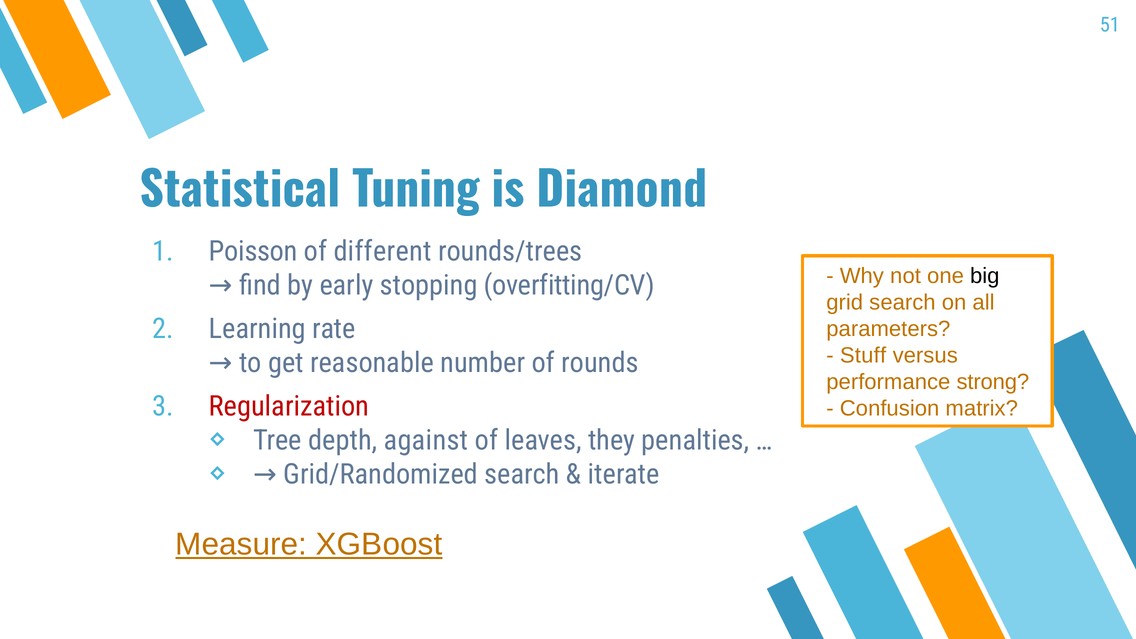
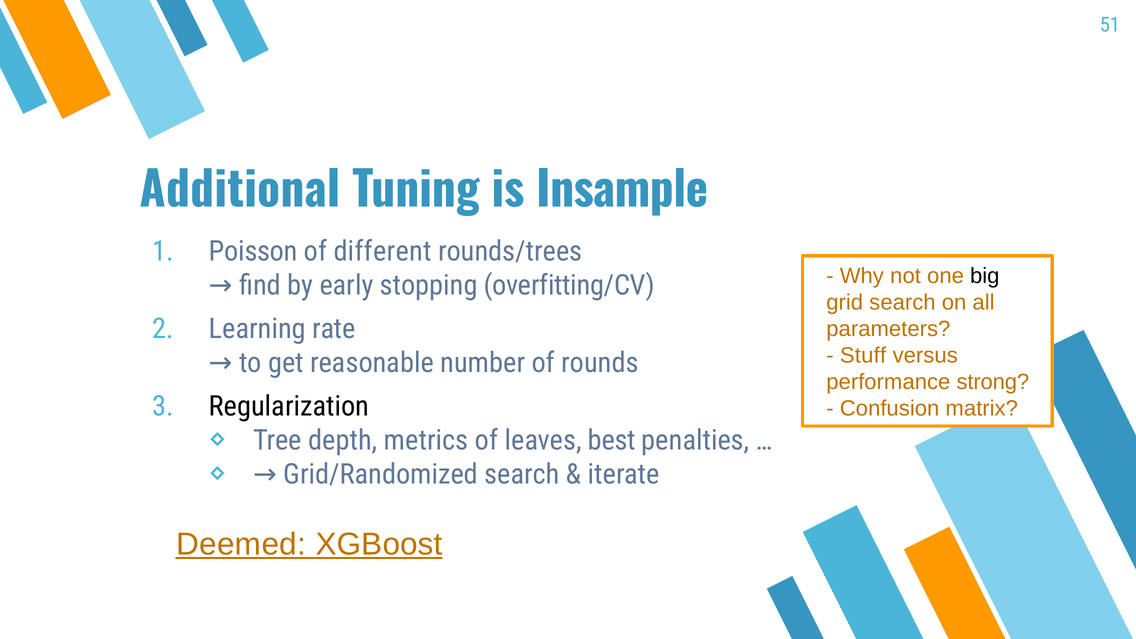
Statistical: Statistical -> Additional (240, 191)
Diamond: Diamond -> Insample (622, 191)
Regularization colour: red -> black (289, 406)
against: against -> metrics (426, 441)
they: they -> best (612, 441)
Measure: Measure -> Deemed (241, 544)
